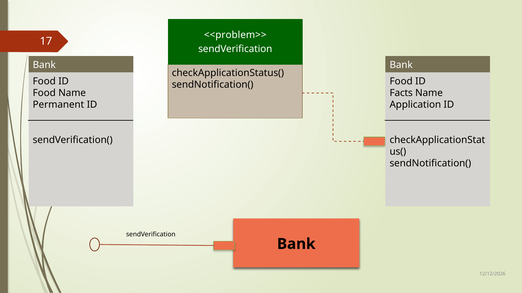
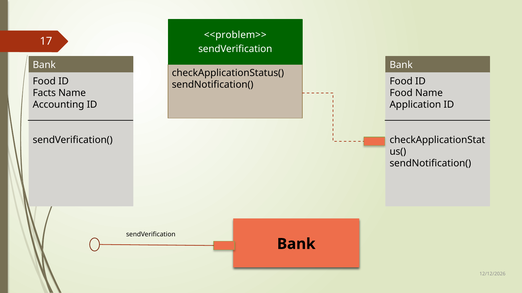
Food: Food -> Facts (44, 93)
Facts: Facts -> Food (401, 93)
Permanent: Permanent -> Accounting (58, 105)
